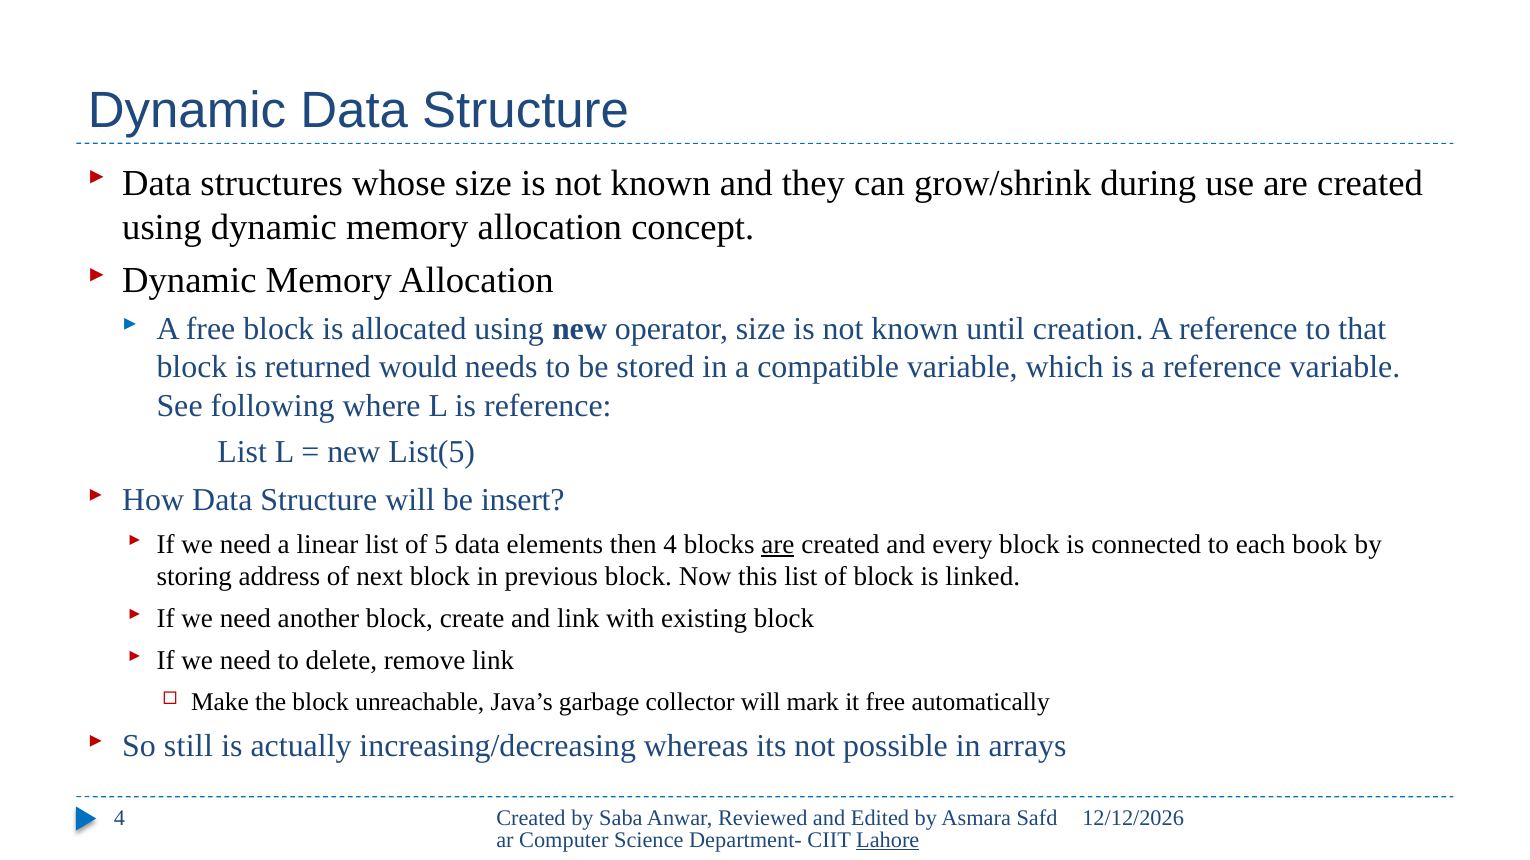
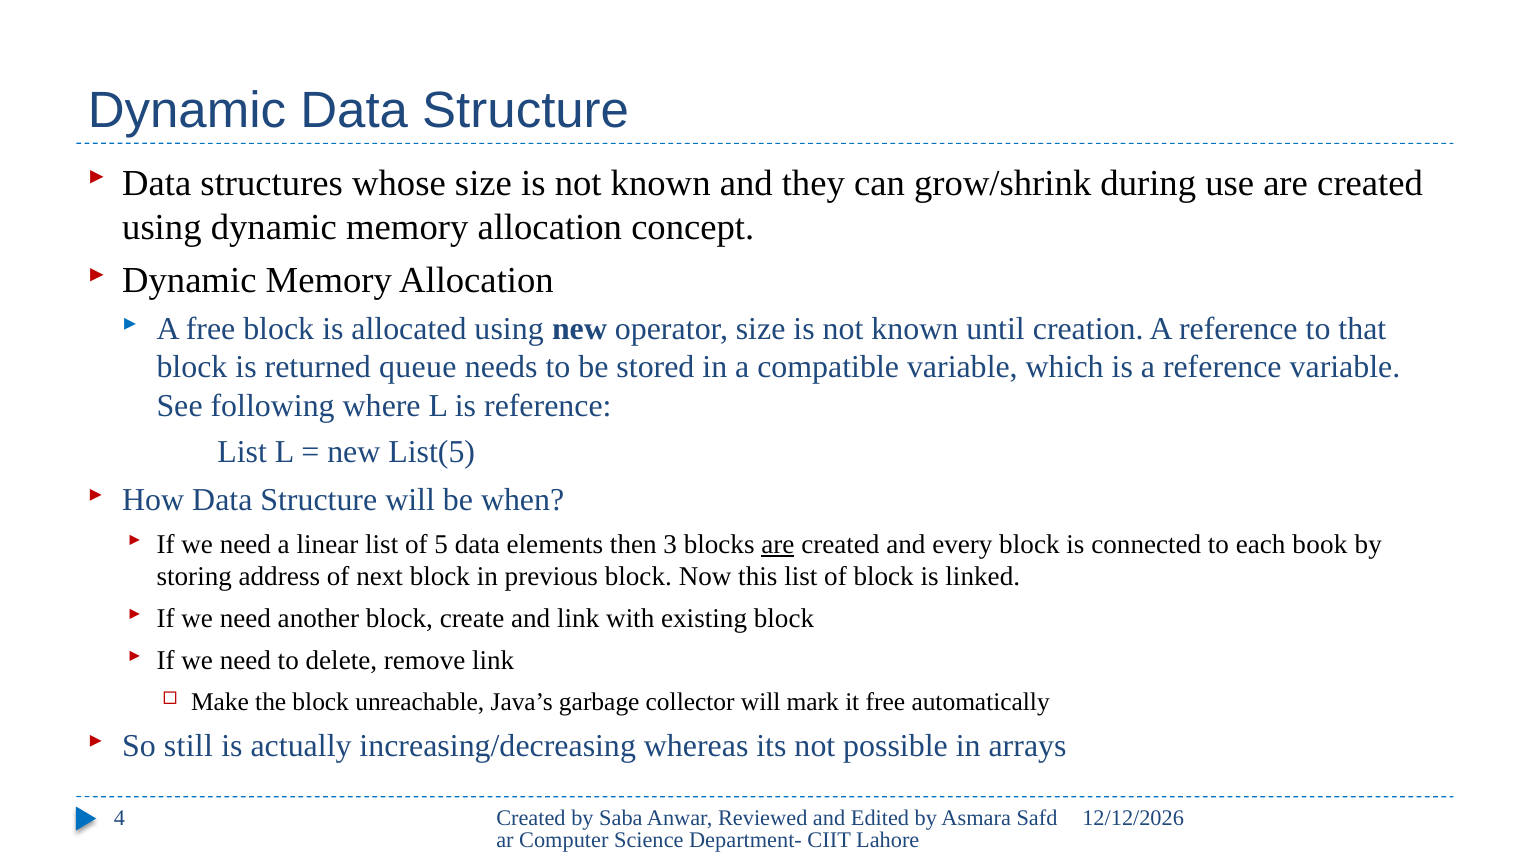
would: would -> queue (418, 368)
insert: insert -> when (523, 500)
then 4: 4 -> 3 (670, 545)
Lahore underline: present -> none (888, 841)
